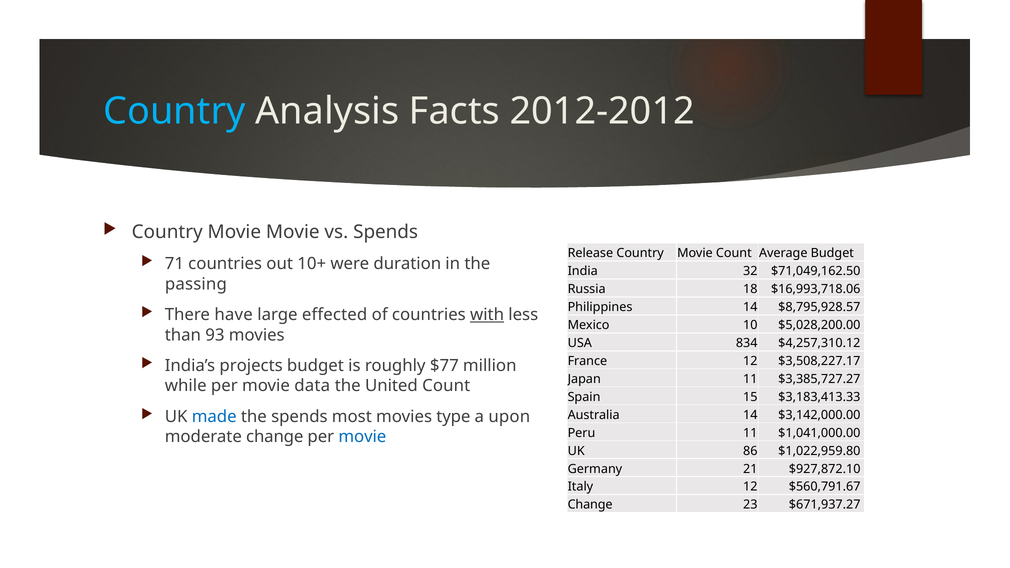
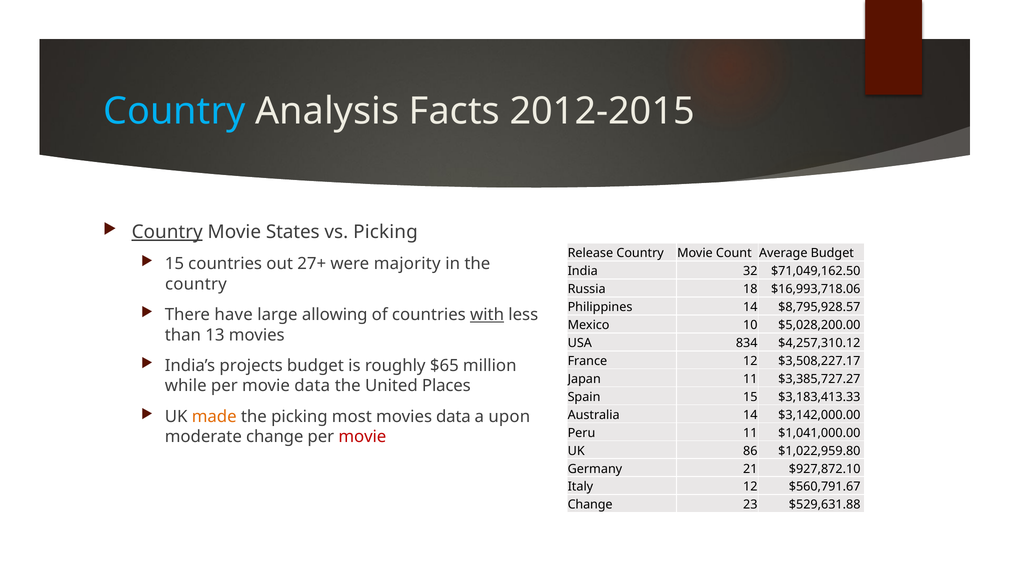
2012-2012: 2012-2012 -> 2012-2015 (602, 111)
Country underline: none -> present (167, 232)
Movie Movie: Movie -> States (293, 232)
vs Spends: Spends -> Picking (385, 232)
71: 71 -> 15 (174, 264)
10+: 10+ -> 27+ (312, 264)
duration: duration -> majority (407, 264)
passing: passing -> country (196, 284)
effected: effected -> allowing (335, 315)
93: 93 -> 13 (215, 335)
$77: $77 -> $65 (444, 366)
United Count: Count -> Places (446, 386)
made colour: blue -> orange (214, 417)
the spends: spends -> picking (299, 417)
movies type: type -> data (453, 417)
movie colour: blue -> red (362, 437)
$671,937.27: $671,937.27 -> $529,631.88 (825, 505)
